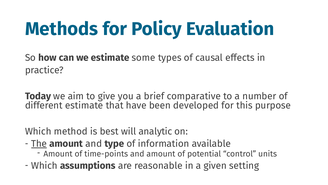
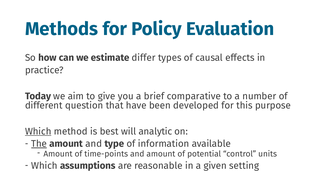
some: some -> differ (144, 58)
different estimate: estimate -> question (84, 105)
Which underline: none -> present (38, 131)
